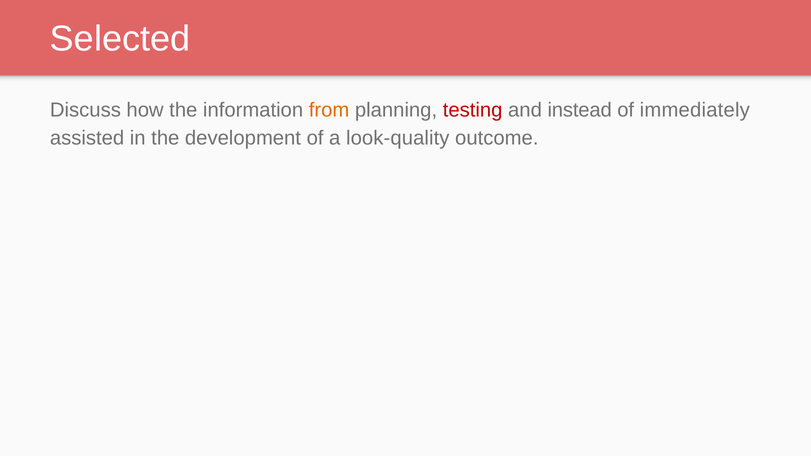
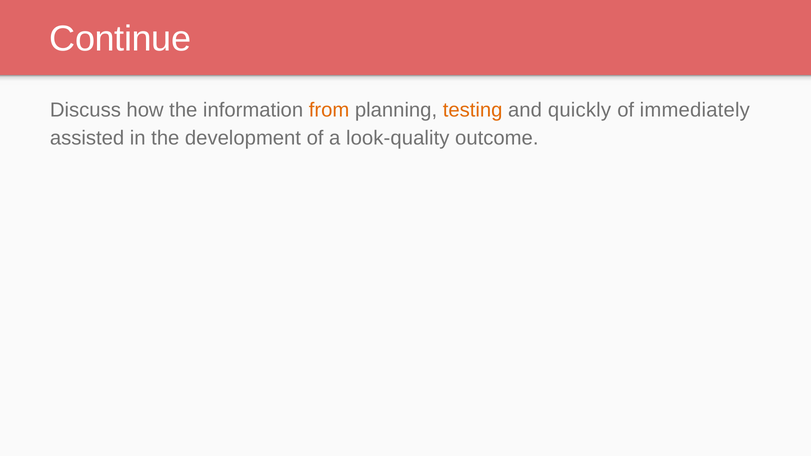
Selected: Selected -> Continue (120, 39)
testing colour: red -> orange (473, 110)
instead: instead -> quickly (579, 110)
